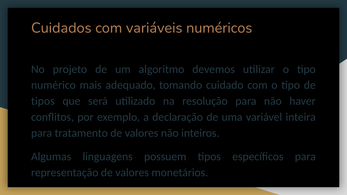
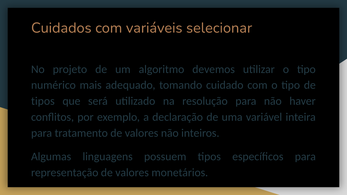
numéricos: numéricos -> selecionar (219, 28)
